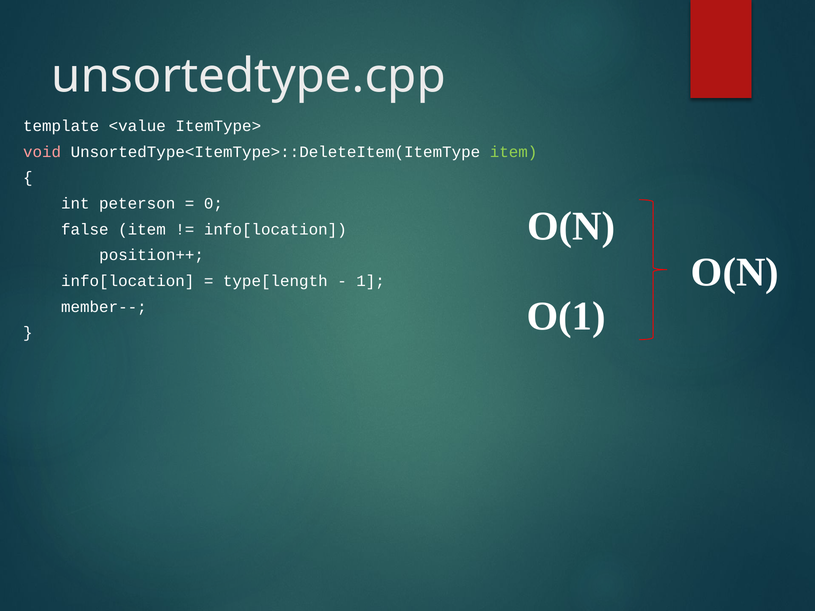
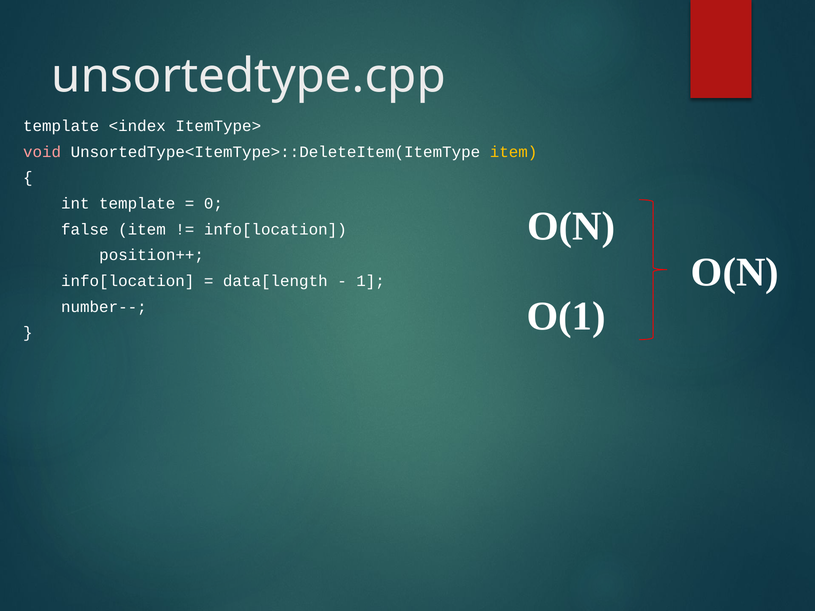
<value: <value -> <index (137, 126)
item colour: light green -> yellow (514, 152)
int peterson: peterson -> template (137, 204)
type[length: type[length -> data[length (275, 281)
member--: member-- -> number-- (104, 307)
